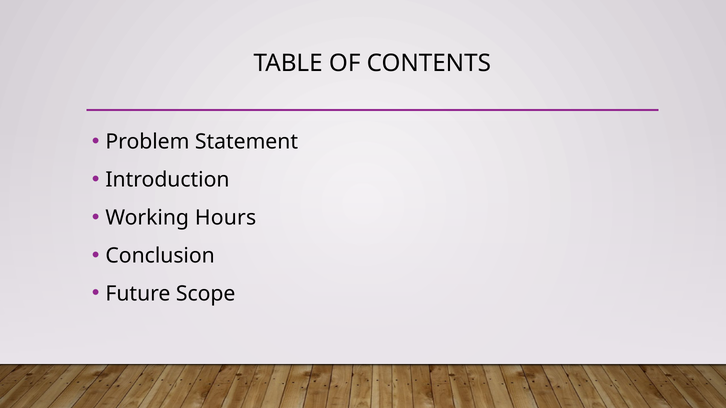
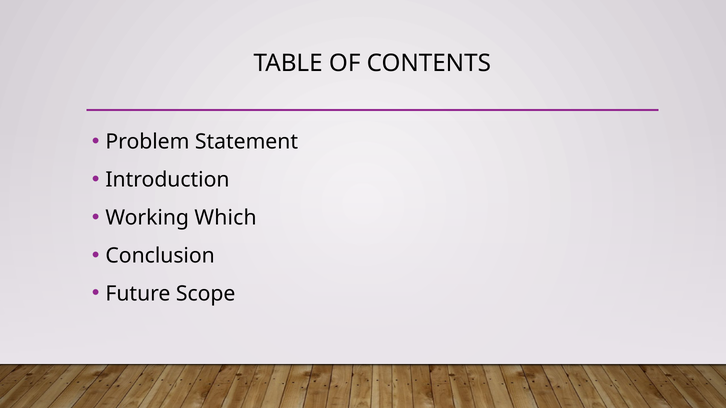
Hours: Hours -> Which (226, 218)
